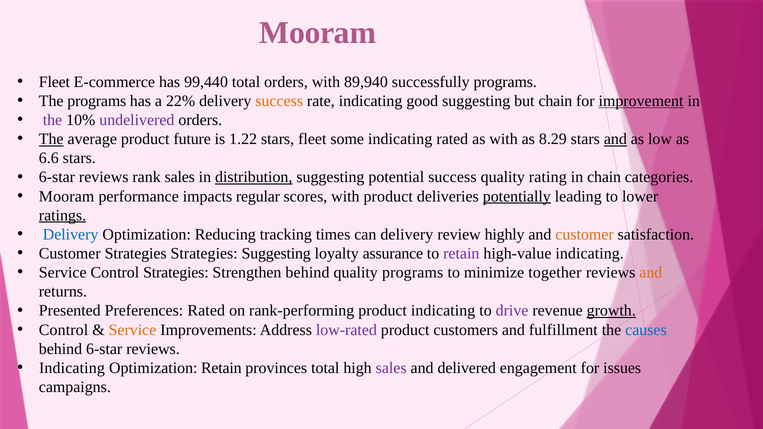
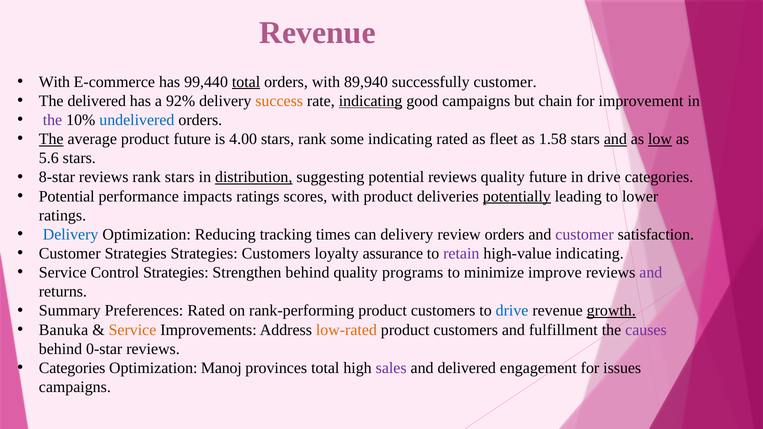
Mooram: Mooram -> Revenue (318, 33)
Fleet: Fleet -> With (54, 82)
total underline: none -> present (246, 82)
successfully programs: programs -> customer (505, 82)
The programs: programs -> delivered (97, 101)
22%: 22% -> 92% (181, 101)
indicating underline: none -> present (371, 101)
good suggesting: suggesting -> campaigns (476, 101)
improvement underline: present -> none (641, 101)
undelivered colour: purple -> blue (137, 120)
1.22: 1.22 -> 4.00 (243, 139)
stars fleet: fleet -> rank (312, 139)
as with: with -> fleet (504, 139)
8.29: 8.29 -> 1.58 (553, 139)
low underline: none -> present (660, 139)
6.6: 6.6 -> 5.6 (49, 158)
6-star: 6-star -> 8-star (57, 177)
rank sales: sales -> stars (180, 177)
potential success: success -> reviews (452, 177)
quality rating: rating -> future (548, 177)
in chain: chain -> drive (604, 177)
Mooram: Mooram -> Potential (67, 196)
impacts regular: regular -> ratings (258, 196)
ratings underline: present -> none (62, 215)
review highly: highly -> orders (505, 235)
customer colour: orange -> purple (585, 235)
Strategies Suggesting: Suggesting -> Customers (276, 254)
together: together -> improve (555, 273)
and colour: orange -> purple (651, 273)
Presented: Presented -> Summary (70, 311)
indicating: indicating -> customers (443, 311)
drive colour: purple -> blue (512, 311)
Control: Control -> Banuka (64, 330)
low-rated colour: purple -> orange (346, 330)
causes colour: blue -> purple (646, 330)
behind 6-star: 6-star -> 0-star (104, 349)
Indicating: Indicating -> Categories (72, 368)
Optimization Retain: Retain -> Manoj (221, 368)
